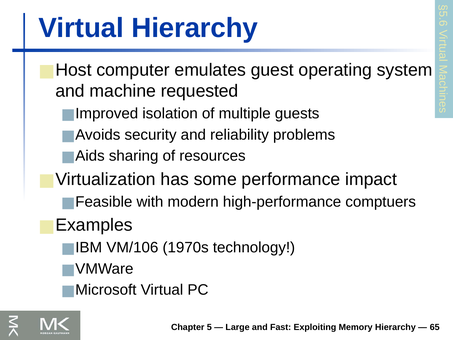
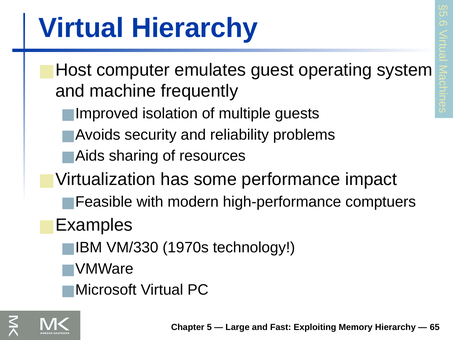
requested: requested -> frequently (200, 91)
VM/106: VM/106 -> VM/330 (132, 247)
